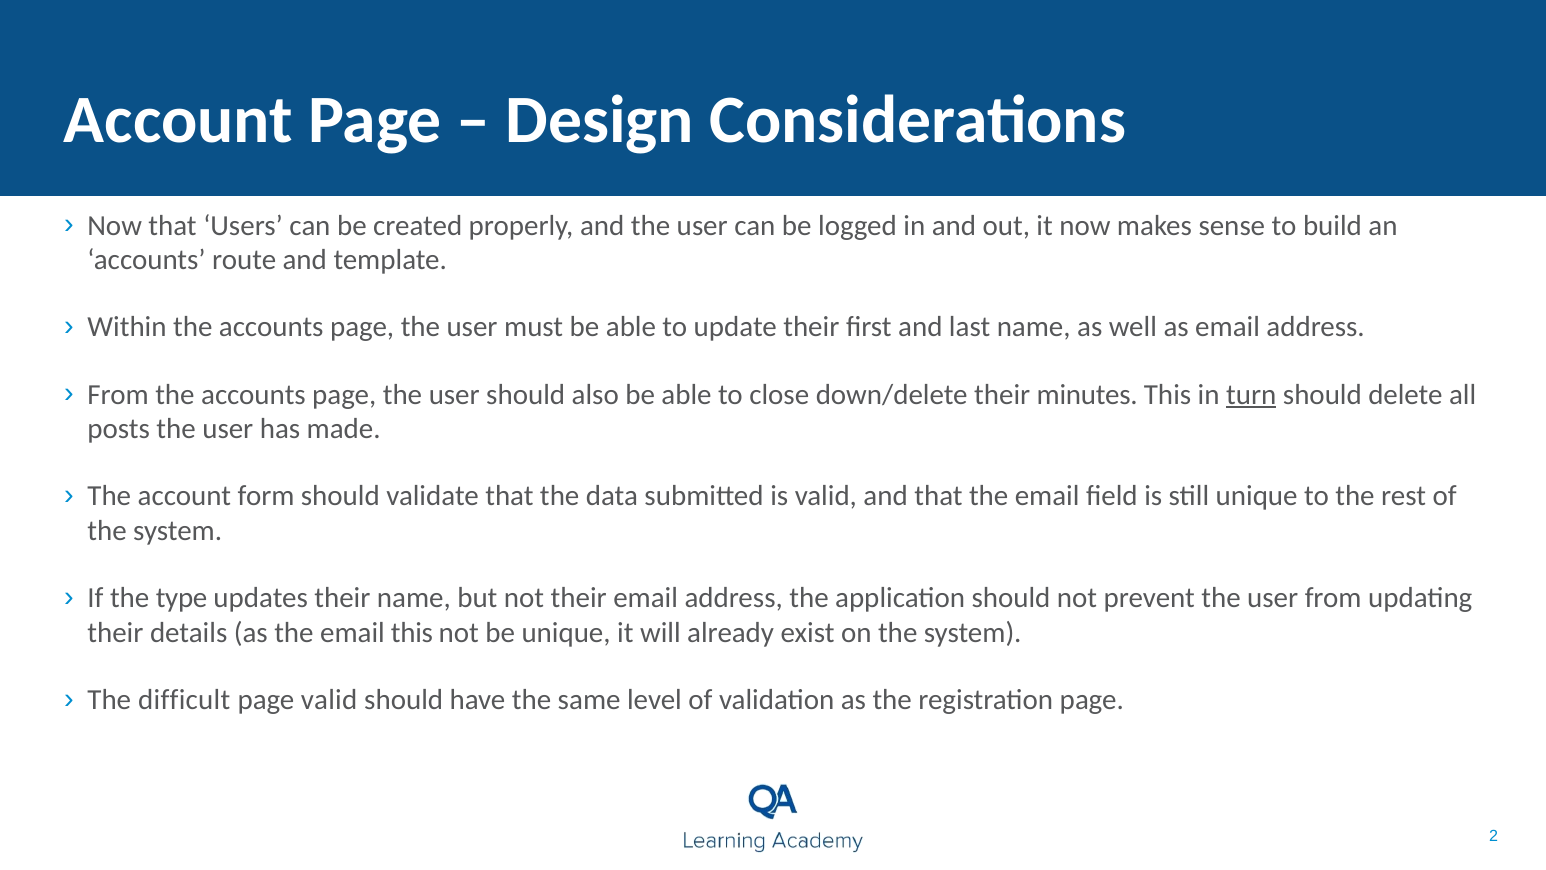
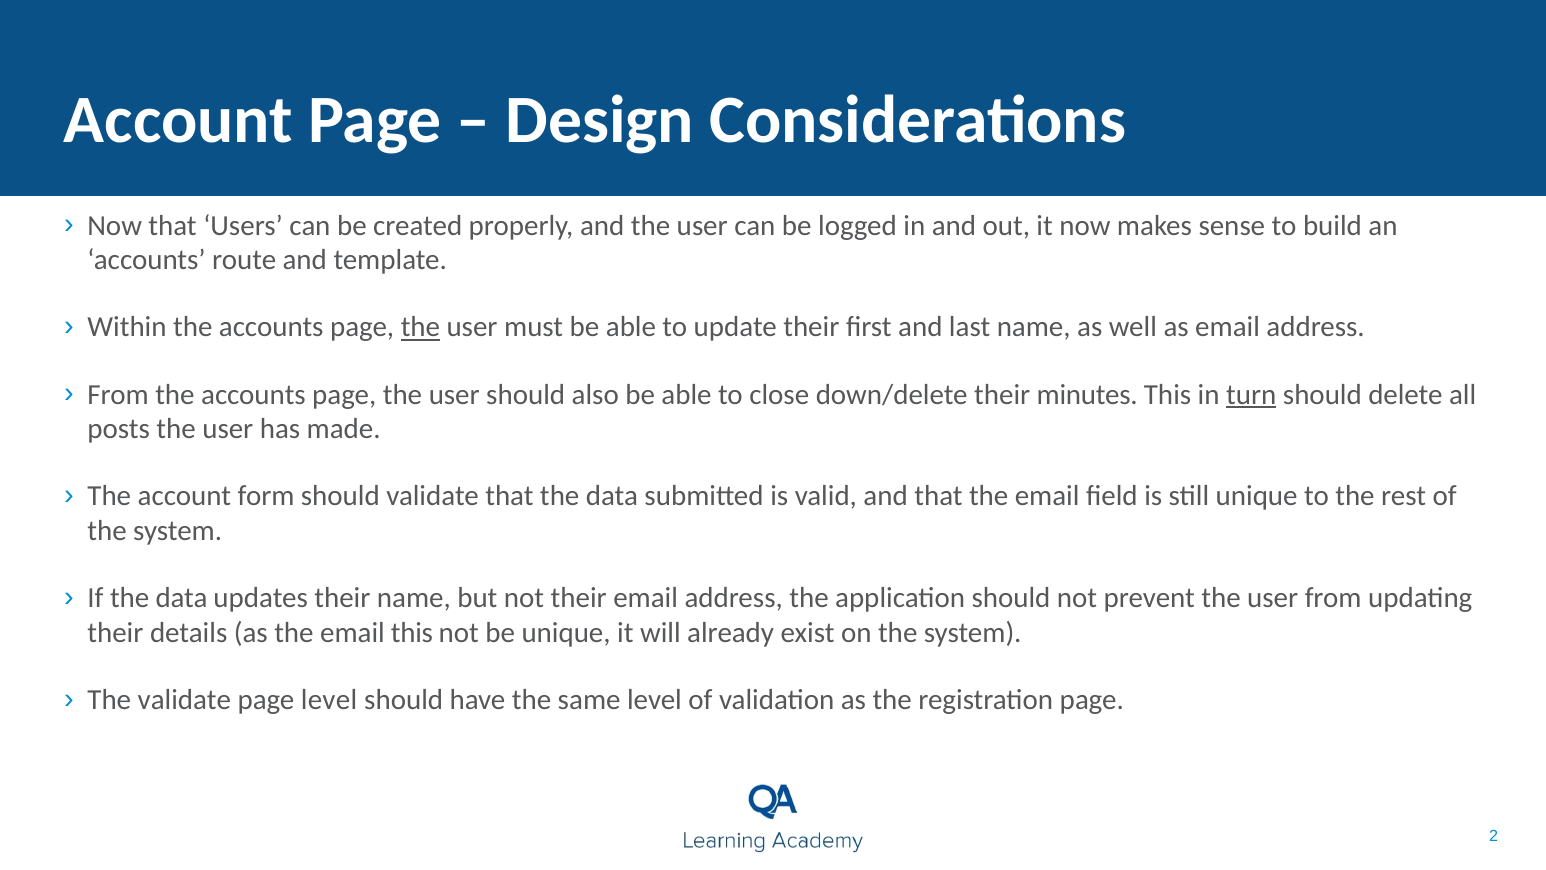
the underline: none -> present (420, 327)
If the type: type -> data (182, 598)
The difficult: difficult -> validate (184, 700)
page valid: valid -> level (329, 700)
